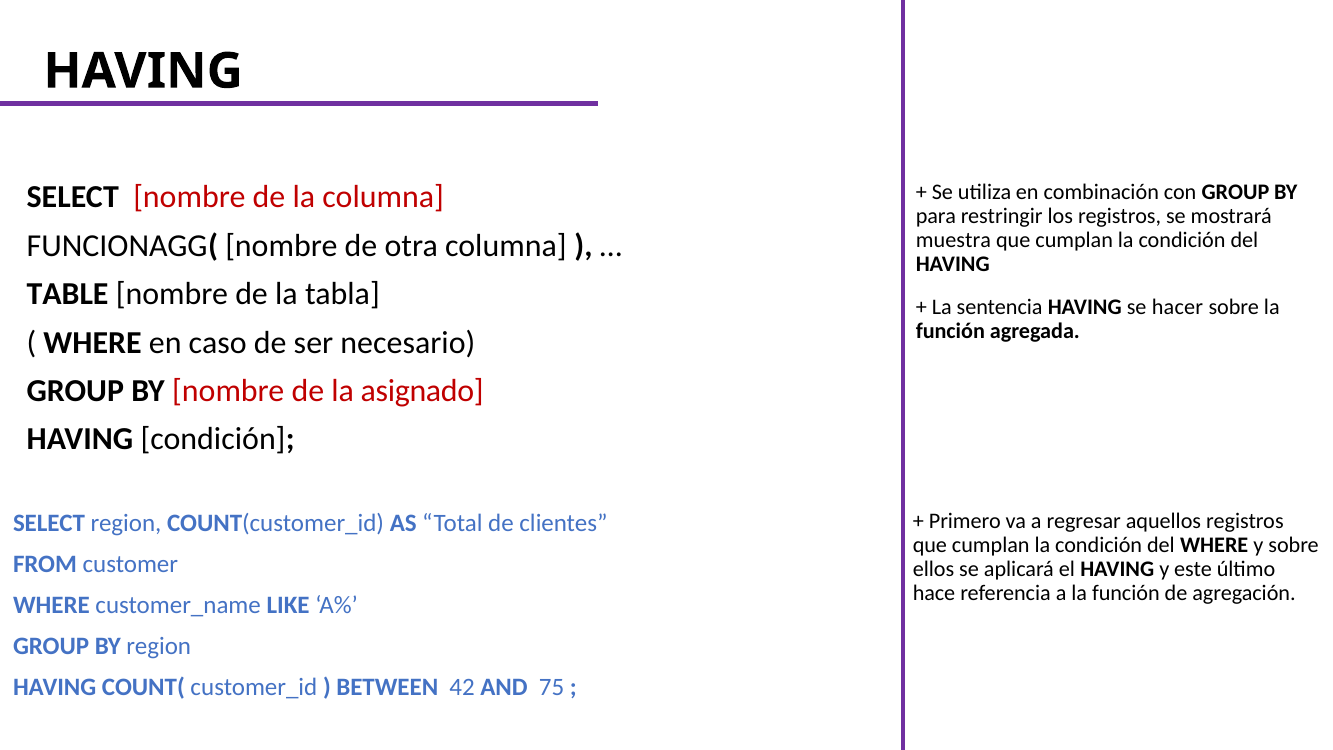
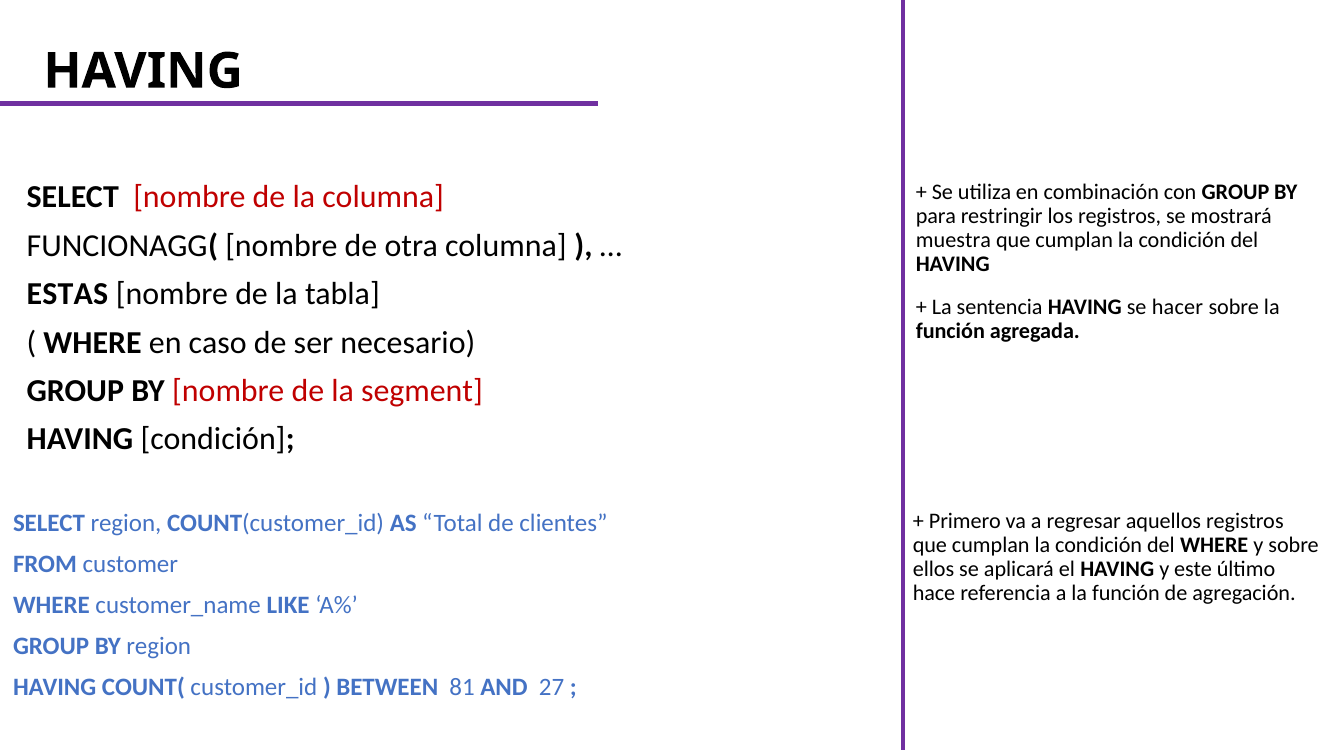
TABLE: TABLE -> ESTAS (67, 294)
asignado: asignado -> segment (422, 391)
42: 42 -> 81 (462, 687)
75: 75 -> 27 (552, 687)
